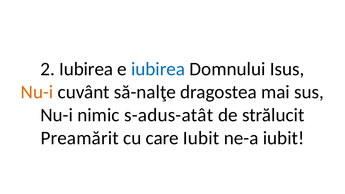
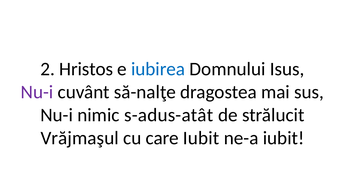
2 Iubirea: Iubirea -> Hristos (86, 69)
Nu-i colour: orange -> purple (37, 92)
Preamărit: Preamărit -> Vrăjmaşul (80, 138)
